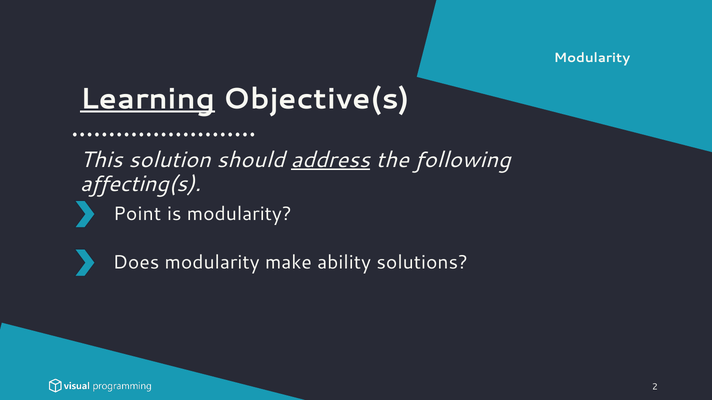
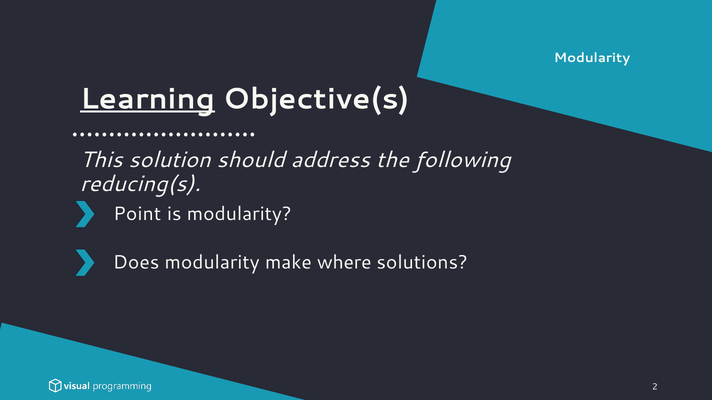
address underline: present -> none (330, 160)
affecting(s: affecting(s -> reducing(s (140, 184)
ability: ability -> where (344, 263)
